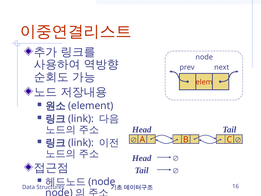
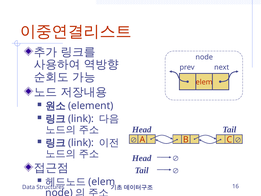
node: node -> elem (102, 181)
